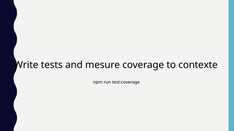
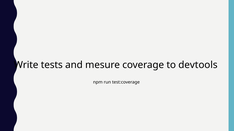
contexte: contexte -> devtools (198, 65)
